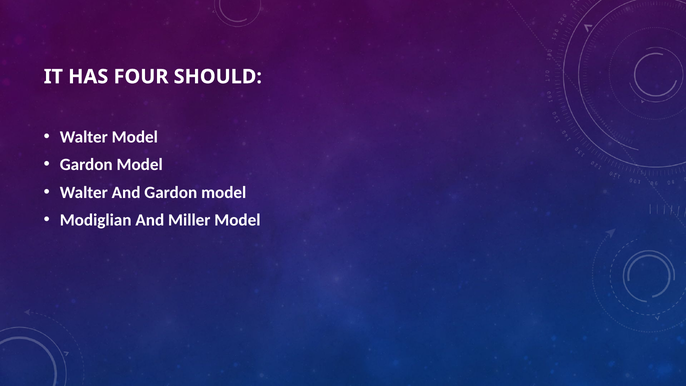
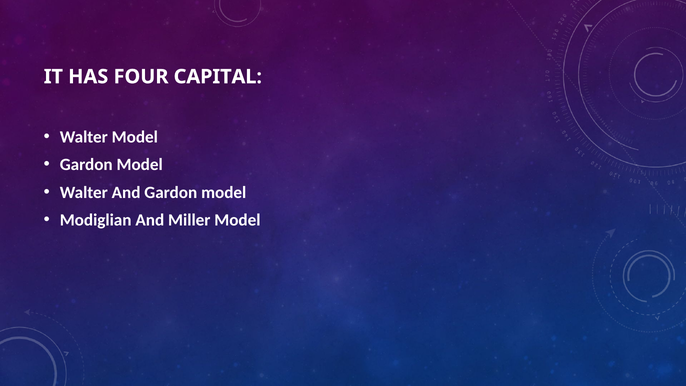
SHOULD: SHOULD -> CAPITAL (218, 77)
